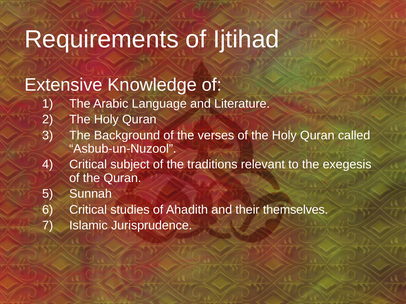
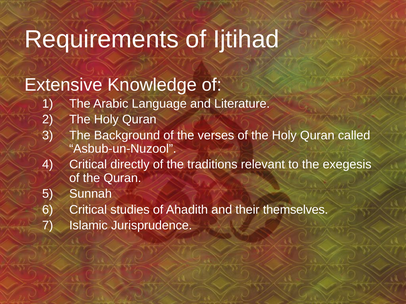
subject: subject -> directly (130, 165)
